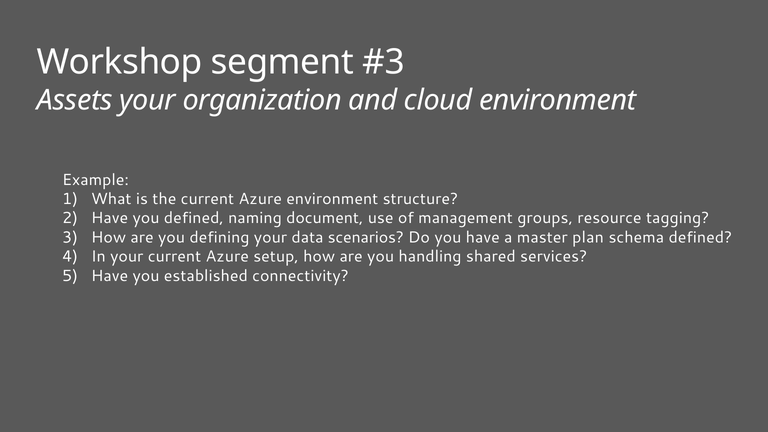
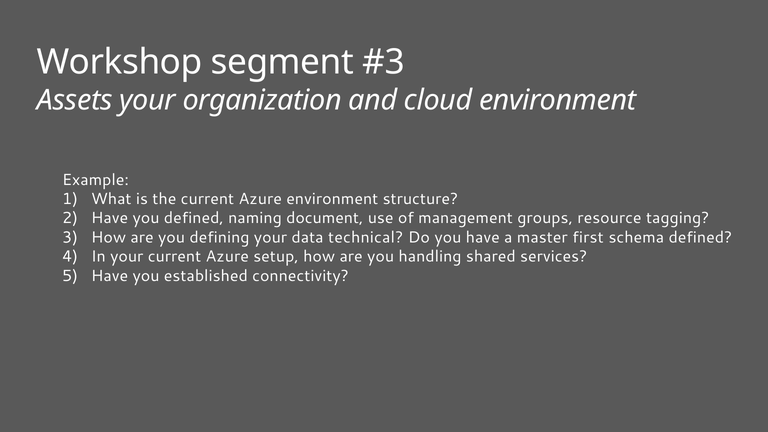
scenarios: scenarios -> technical (366, 237)
plan: plan -> first (588, 237)
